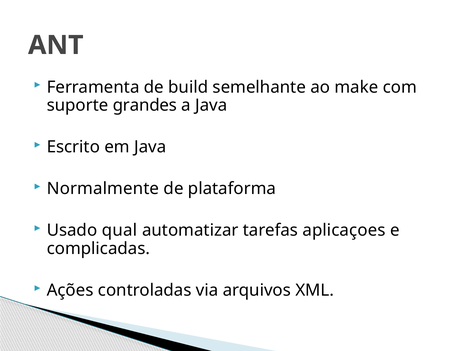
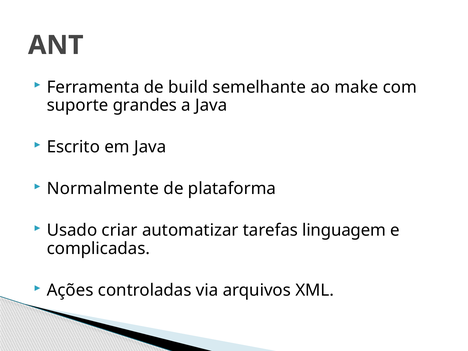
qual: qual -> criar (120, 230)
aplicaçoes: aplicaçoes -> linguagem (344, 230)
